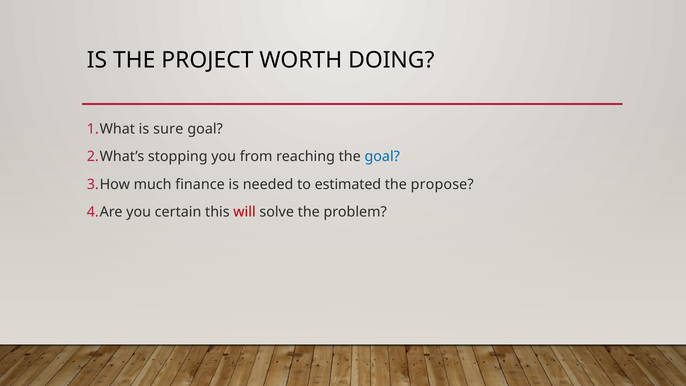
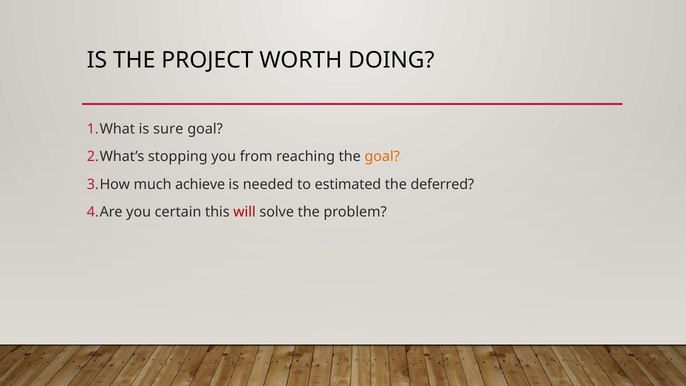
goal colour: blue -> orange (382, 157)
finance: finance -> achieve (200, 184)
propose: propose -> deferred (442, 184)
